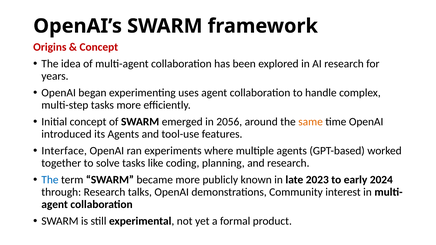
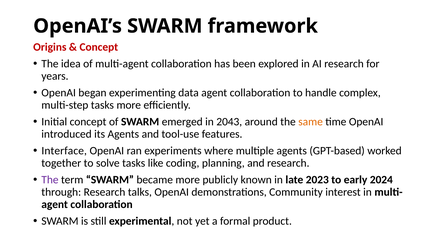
uses: uses -> data (189, 93)
2056: 2056 -> 2043 (229, 122)
The colour: blue -> purple (50, 180)
